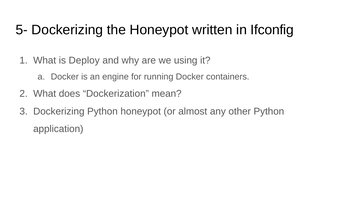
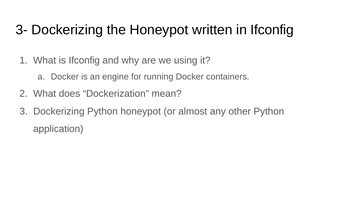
5-: 5- -> 3- (22, 30)
is Deploy: Deploy -> Ifconfig (84, 60)
